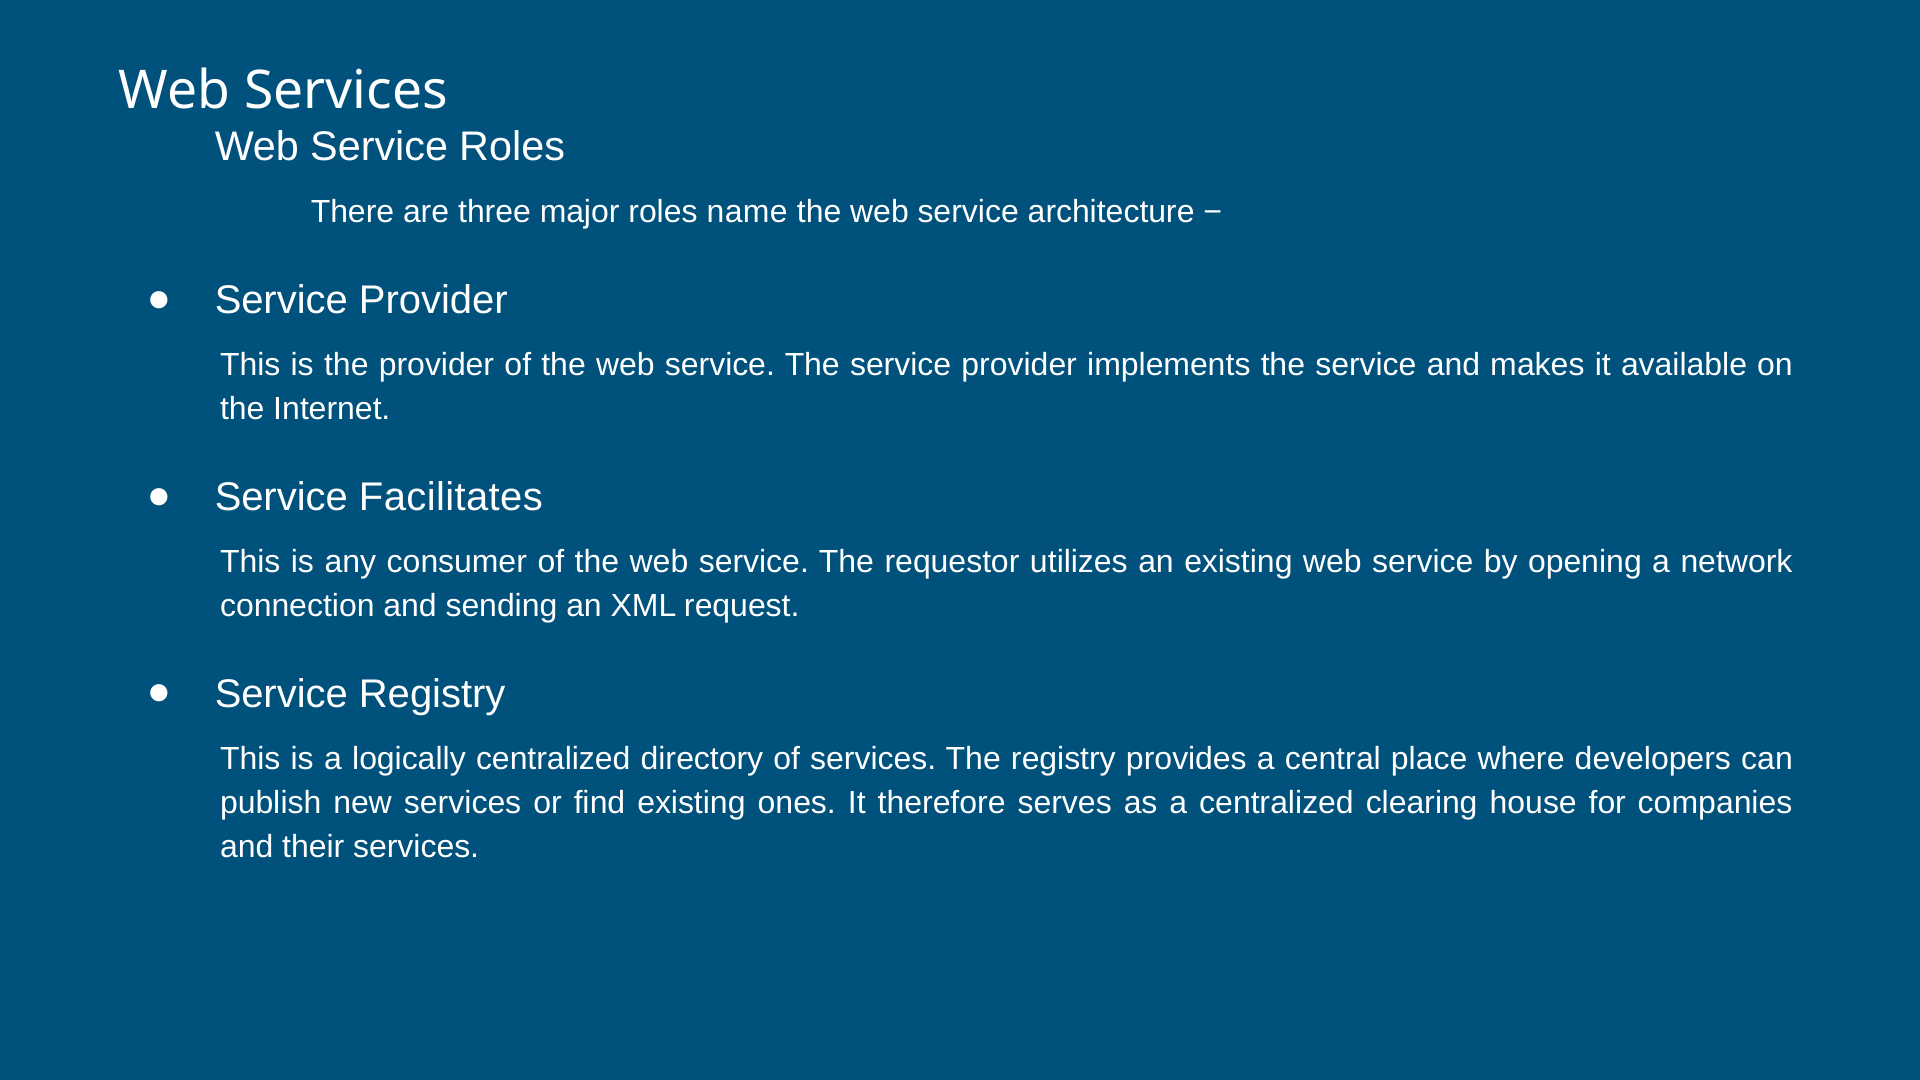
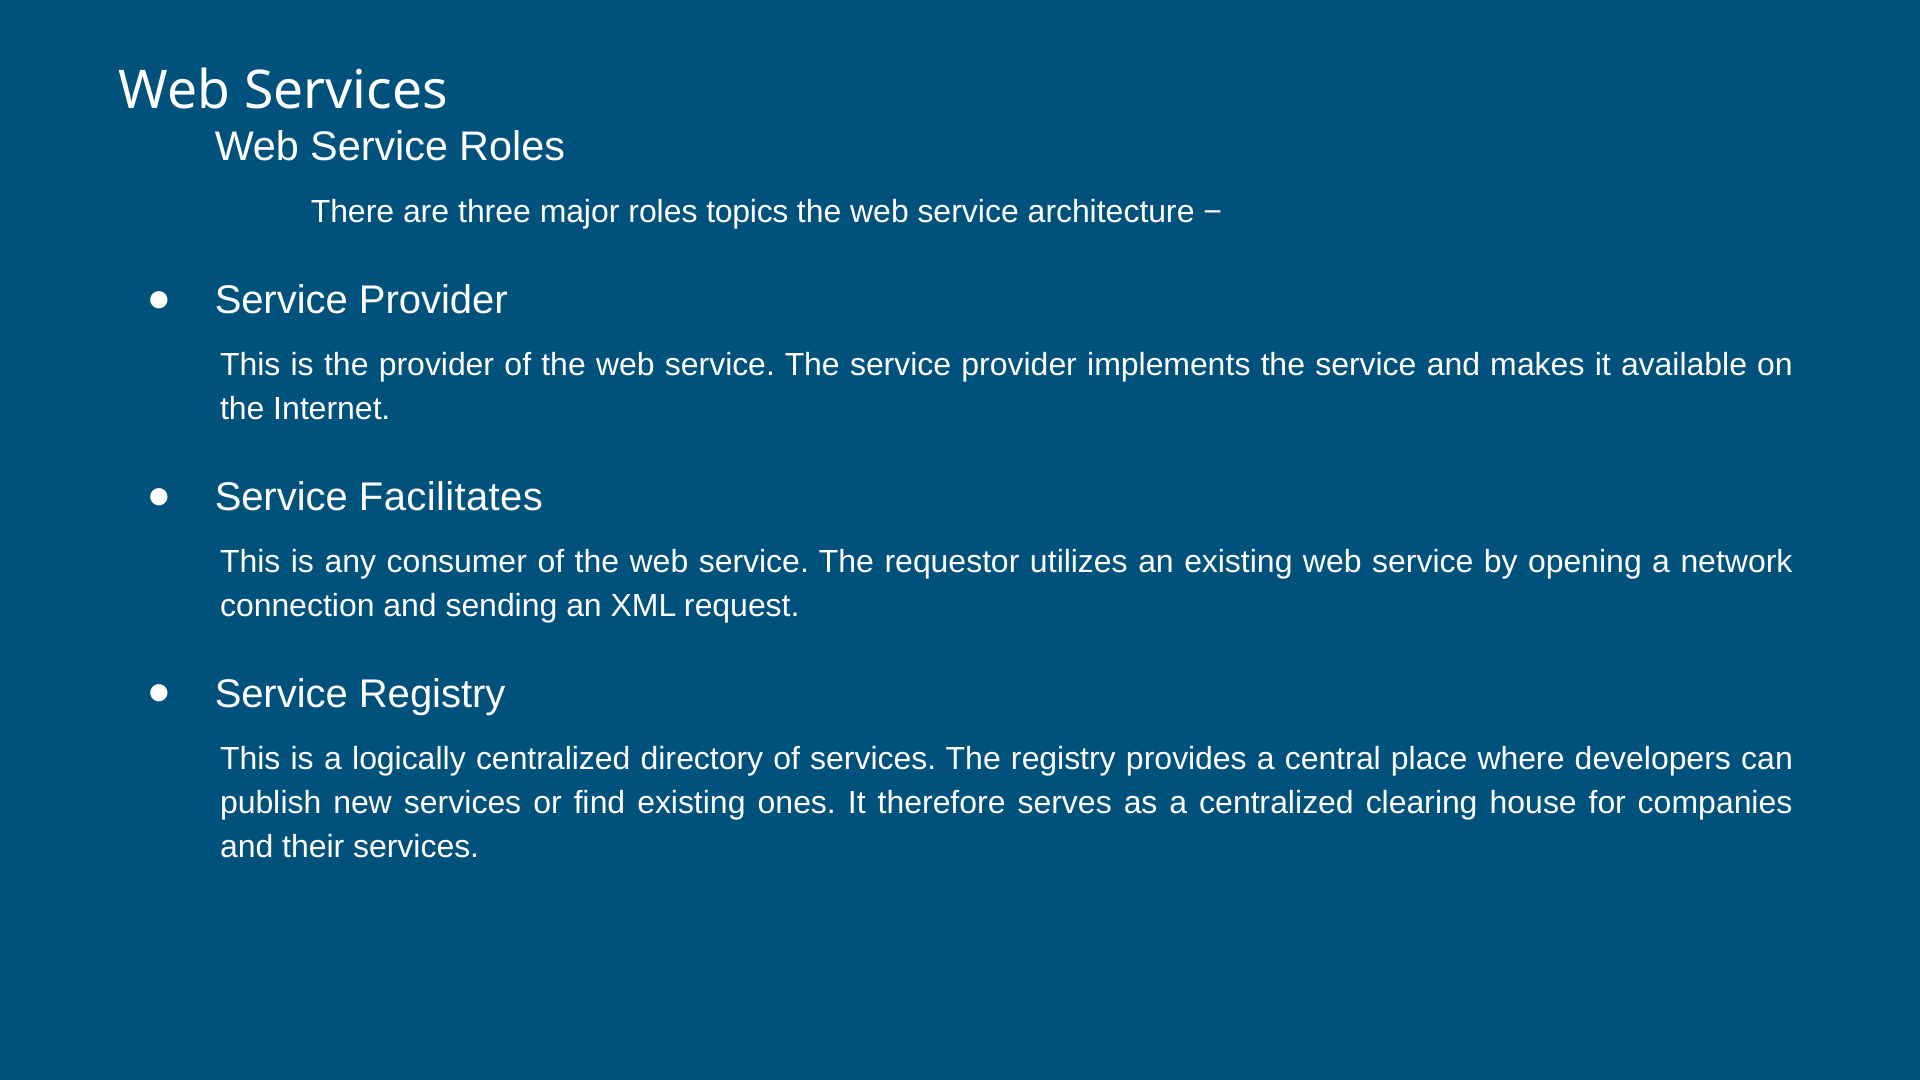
name: name -> topics (747, 212)
